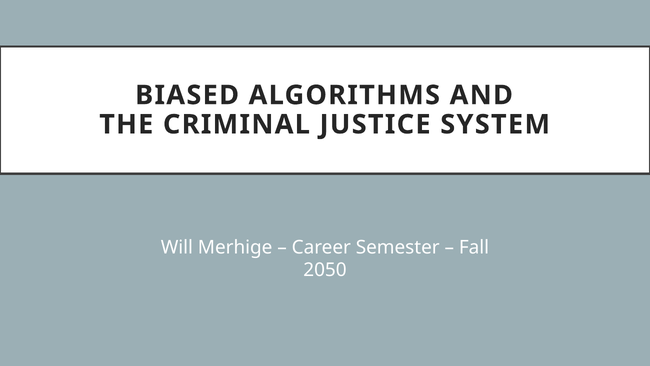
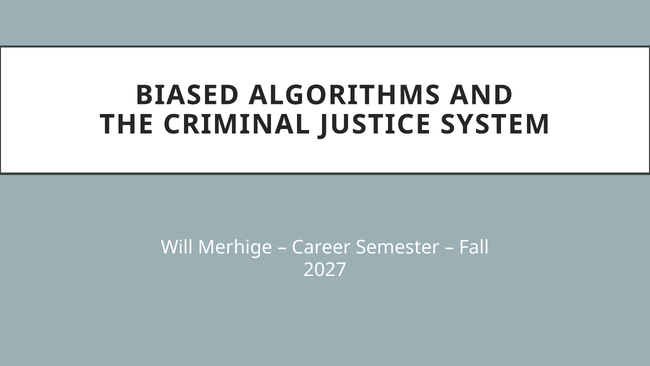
2050: 2050 -> 2027 (325, 270)
